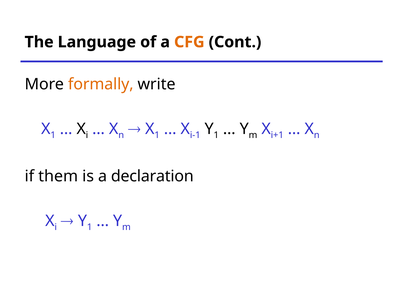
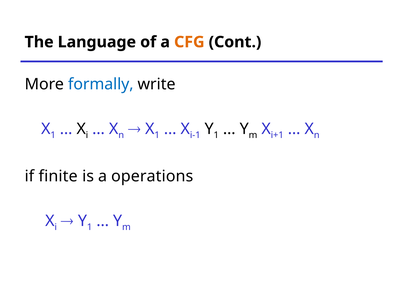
formally colour: orange -> blue (101, 84)
them: them -> finite (58, 176)
declaration: declaration -> operations (152, 176)
